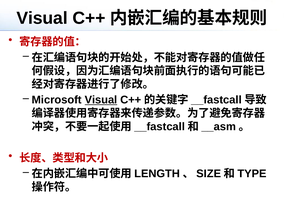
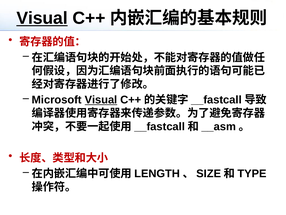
Visual underline: none -> present (42, 18)
